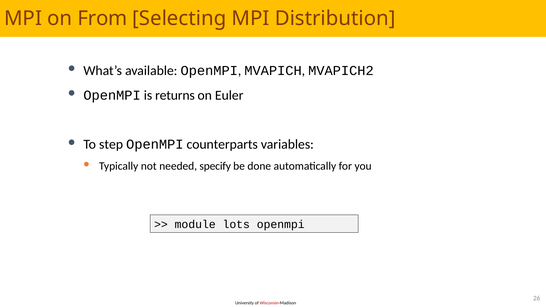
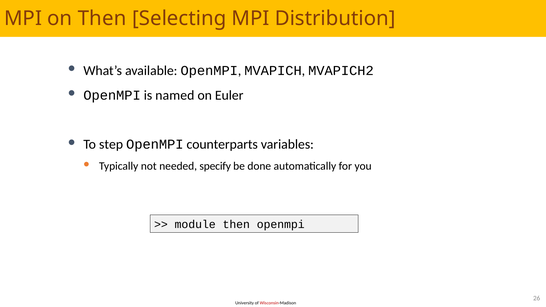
on From: From -> Then (102, 18)
returns: returns -> named (175, 95)
module lots: lots -> then (236, 225)
